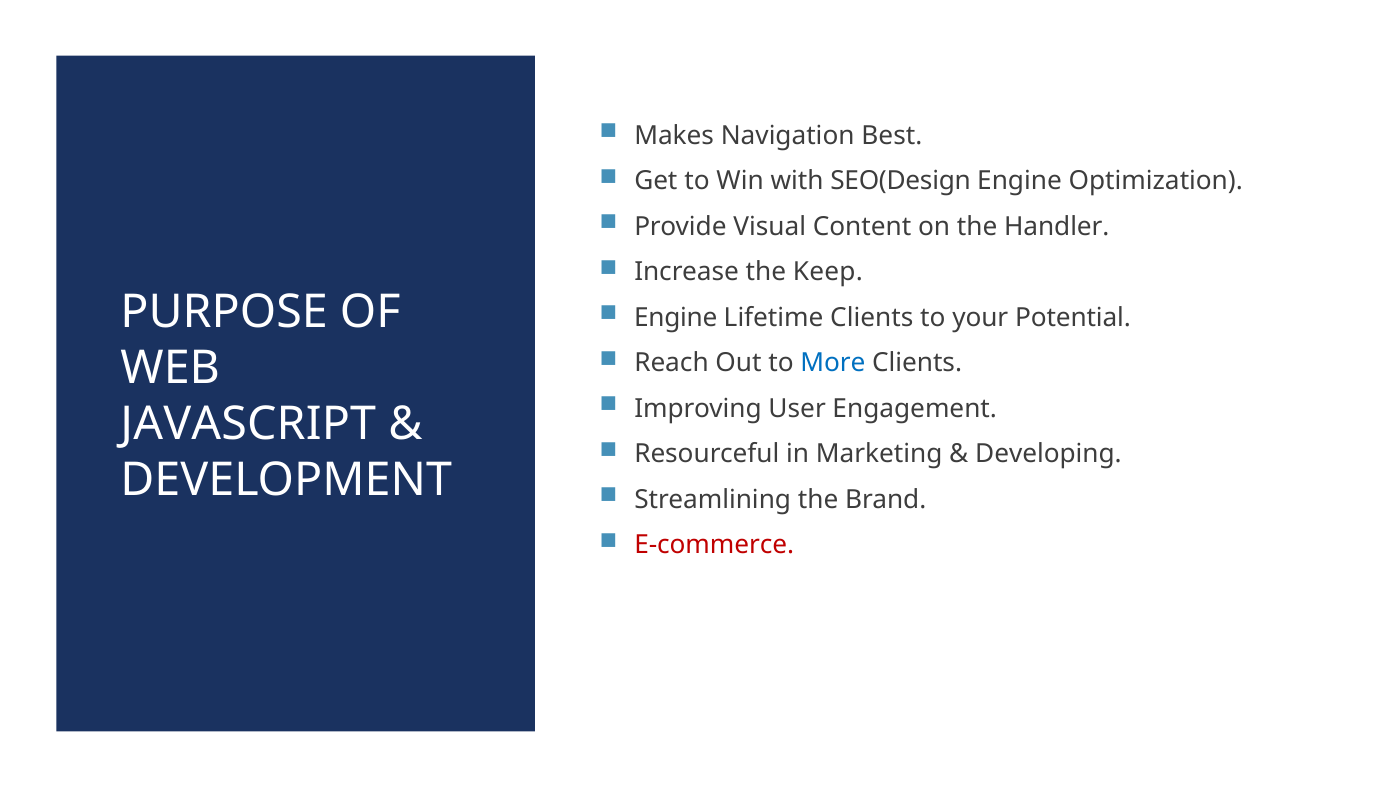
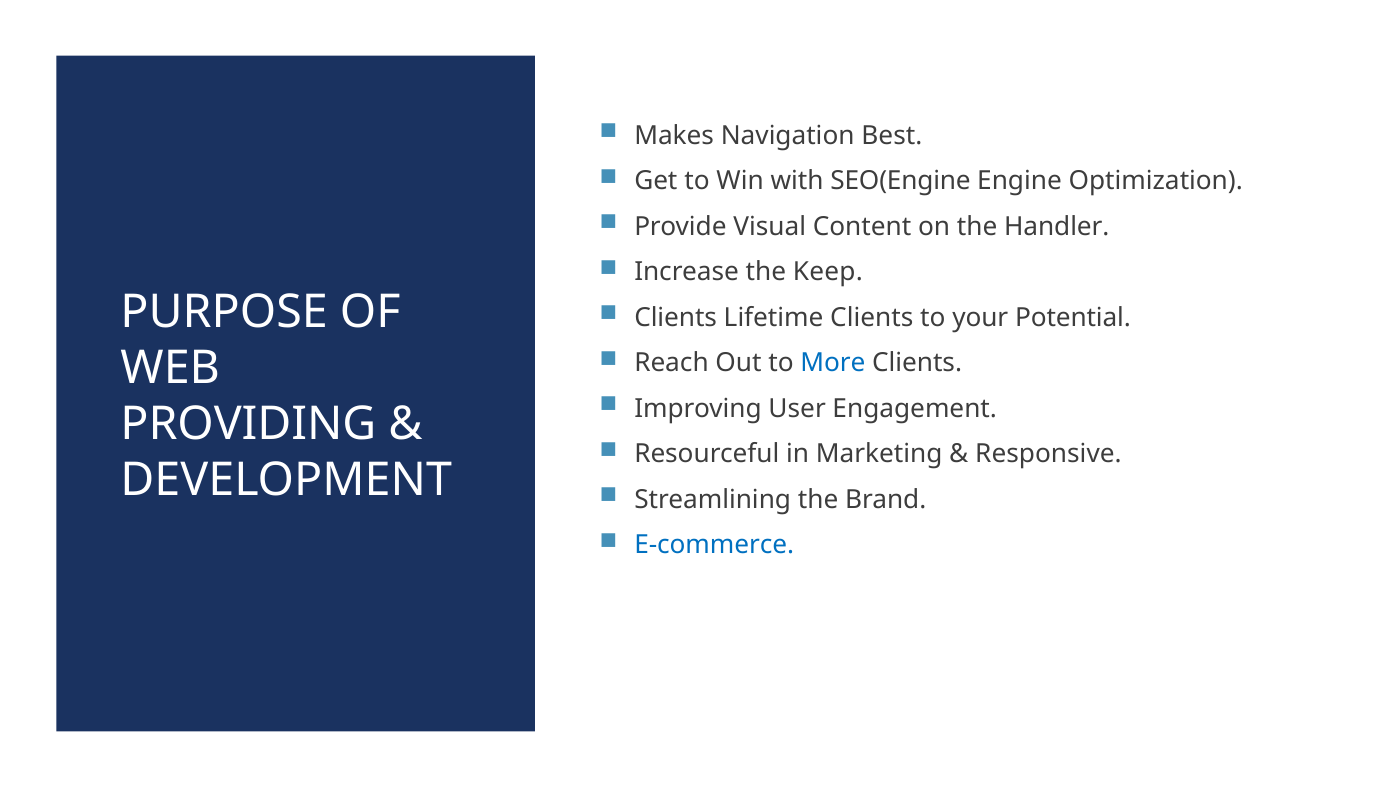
SEO(Design: SEO(Design -> SEO(Engine (901, 181)
Engine: Engine -> Clients (676, 318)
JAVASCRIPT: JAVASCRIPT -> PROVIDING (248, 424)
Developing: Developing -> Responsive (1048, 454)
E-commerce colour: red -> blue (714, 545)
